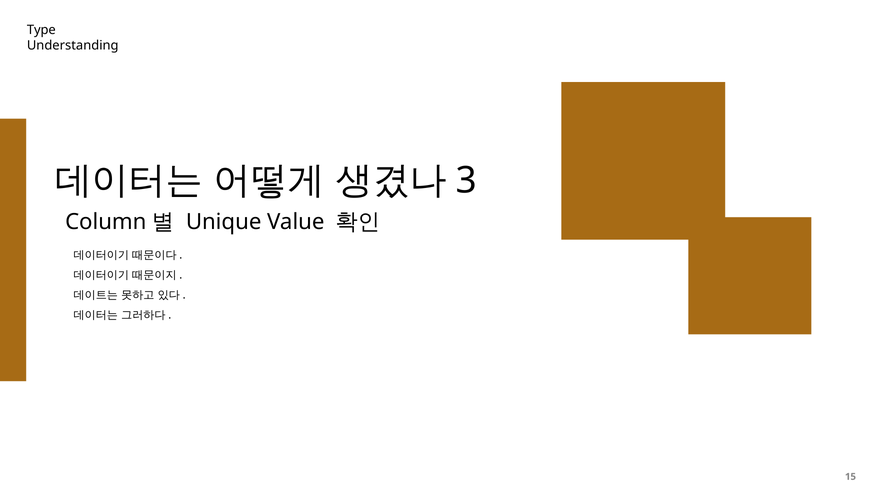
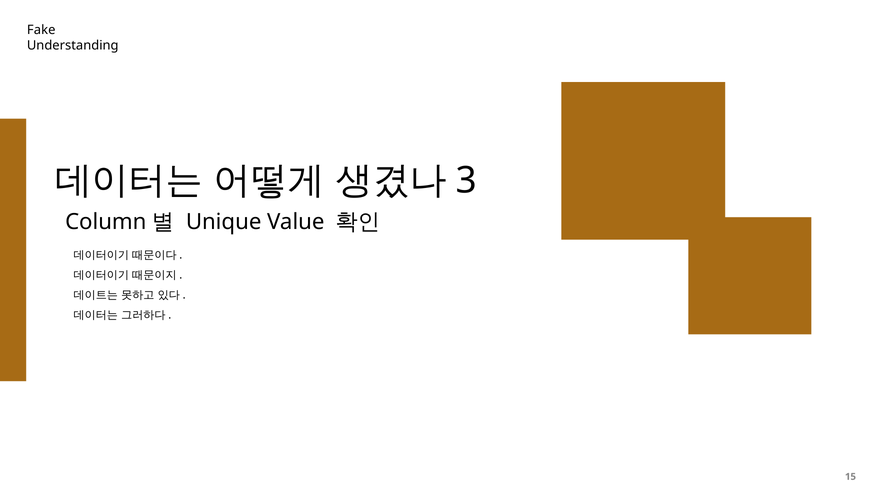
Type: Type -> Fake (41, 30)
